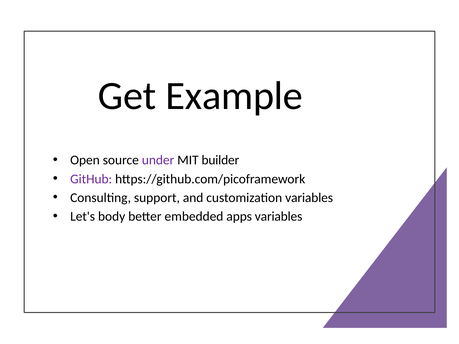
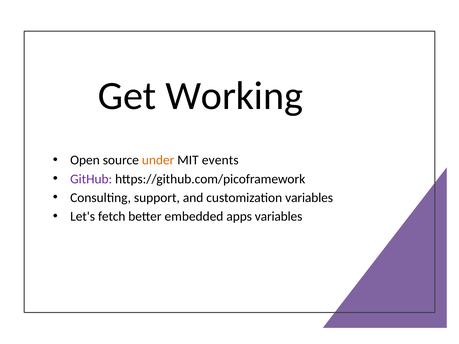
Example: Example -> Working (234, 96)
under colour: purple -> orange (158, 160)
builder: builder -> events (220, 160)
body: body -> fetch (112, 217)
